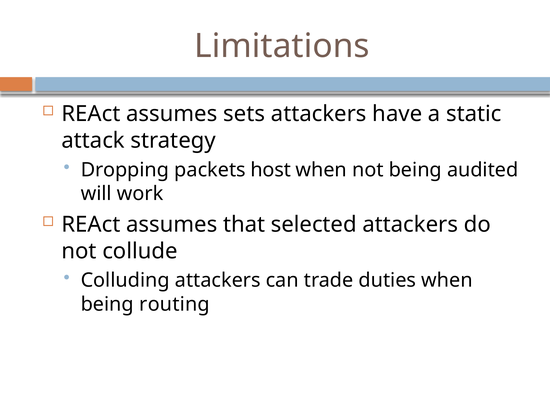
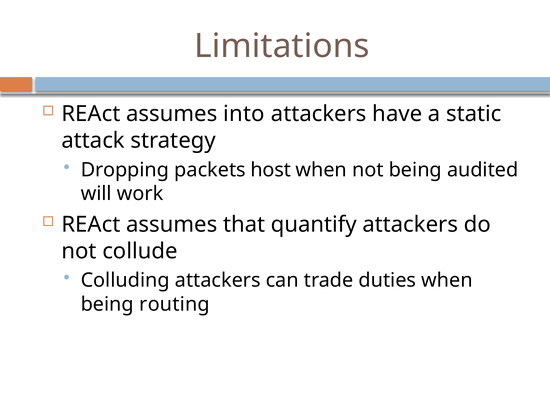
sets: sets -> into (244, 114)
selected: selected -> quantify (314, 224)
